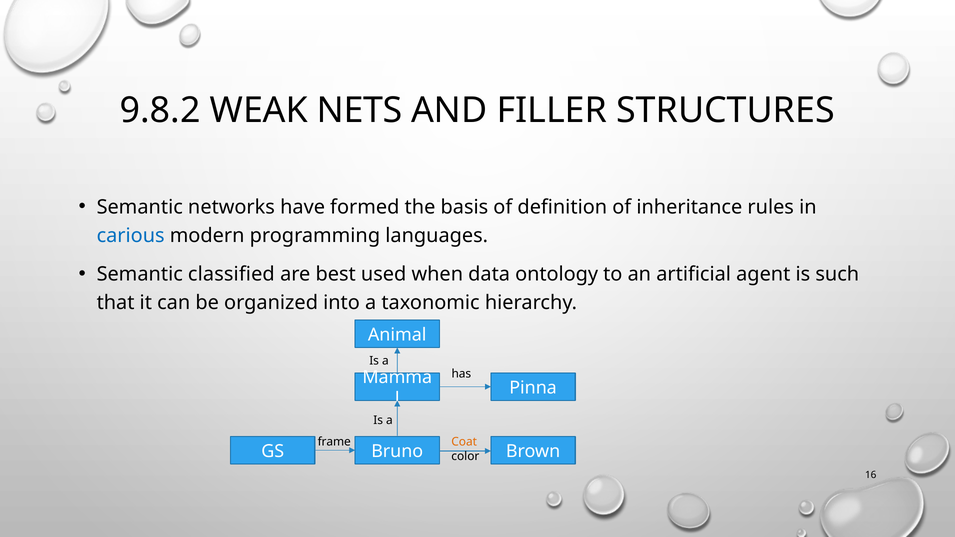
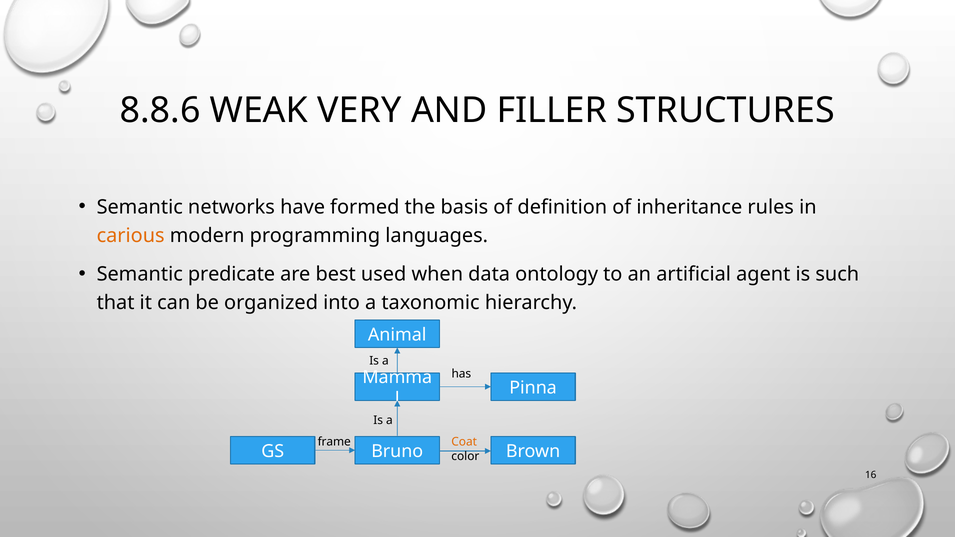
9.8.2: 9.8.2 -> 8.8.6 (160, 111)
NETS: NETS -> VERY (359, 111)
carious colour: blue -> orange (131, 236)
classified: classified -> predicate (232, 274)
